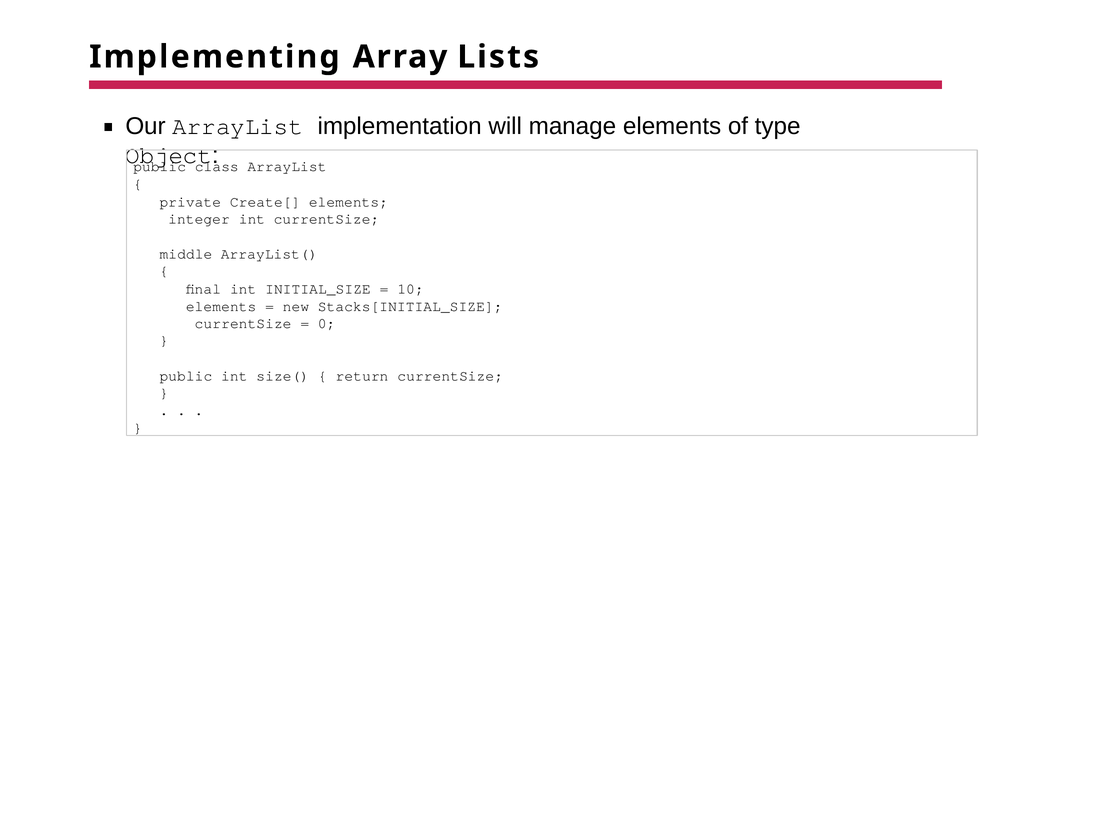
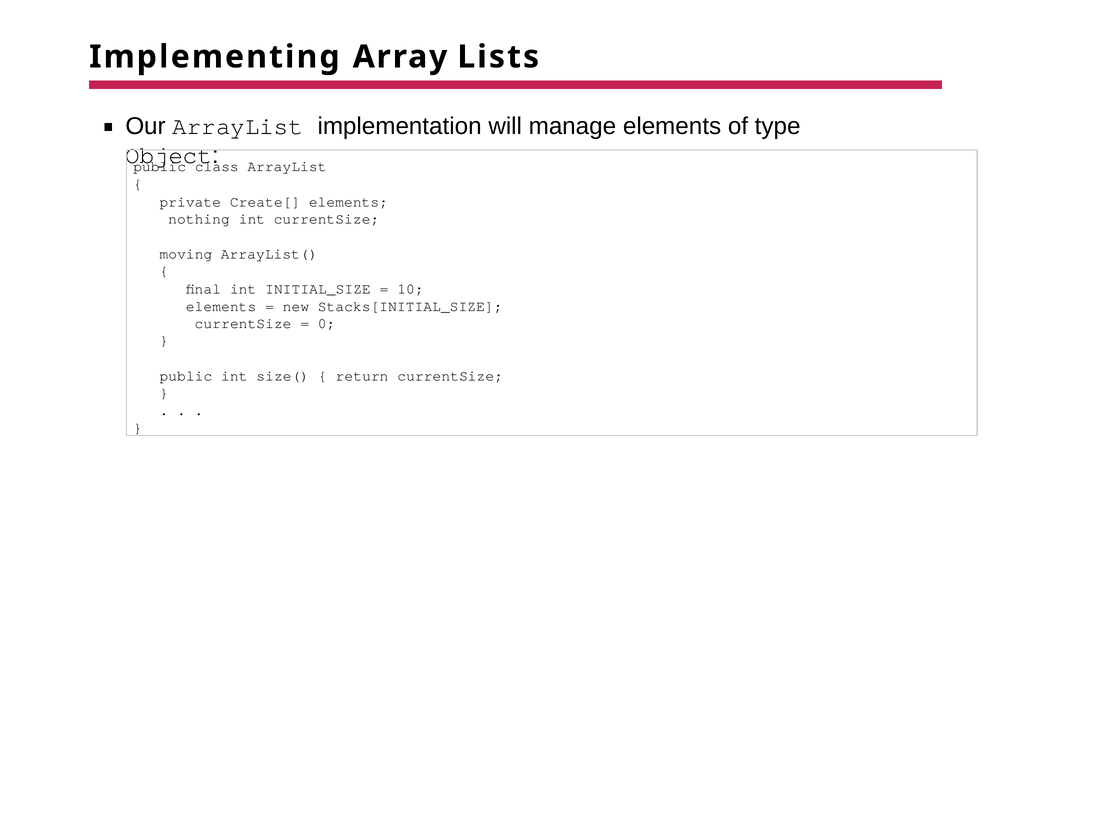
integer: integer -> nothing (199, 219)
middle: middle -> moving (186, 254)
